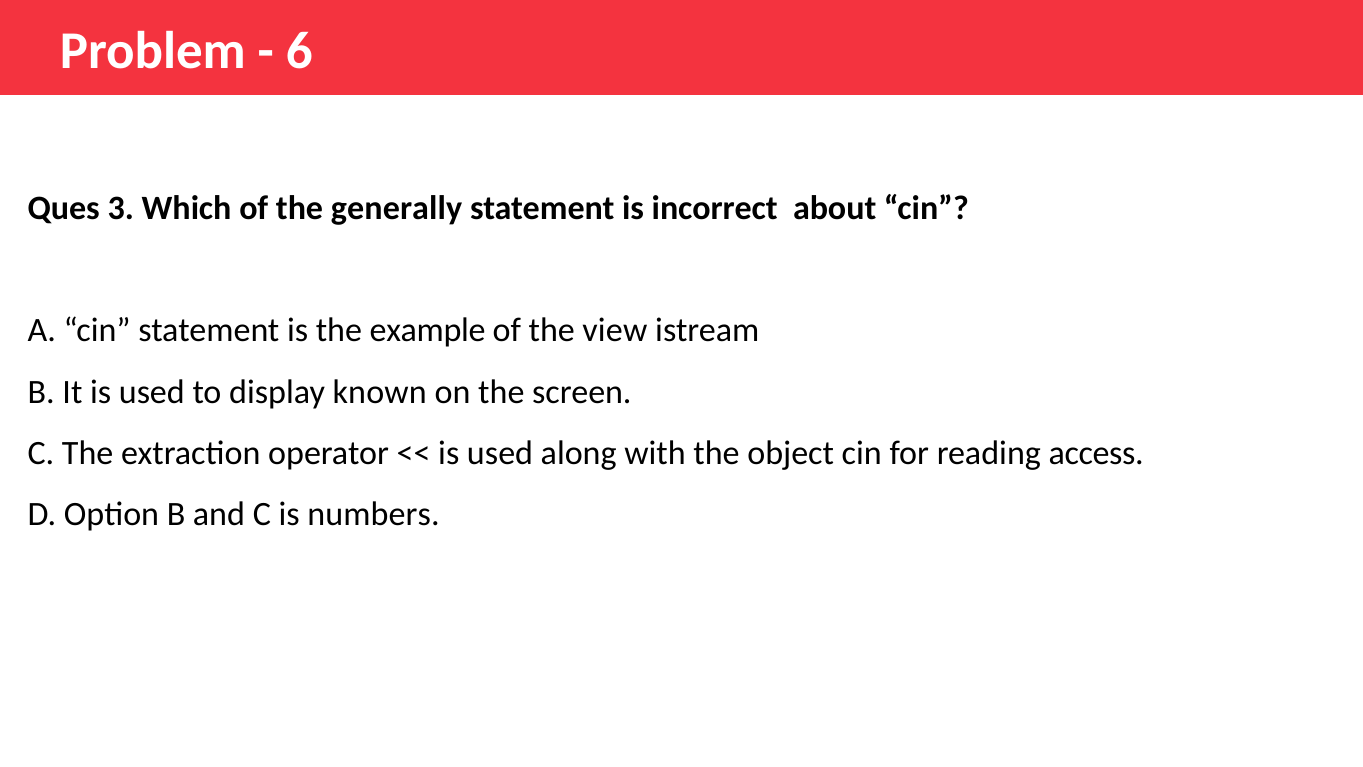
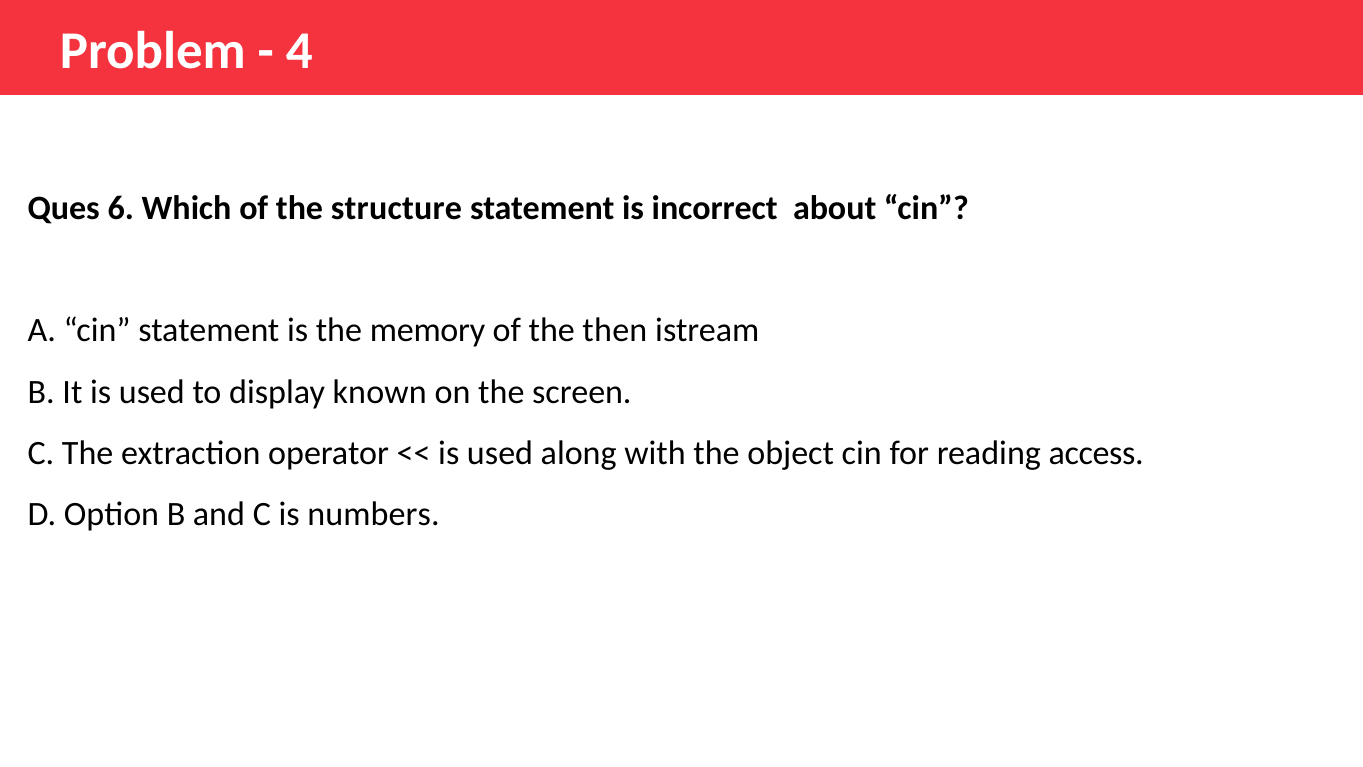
6: 6 -> 4 (299, 51)
3: 3 -> 6 (121, 208)
generally: generally -> structure (396, 208)
example: example -> memory (428, 330)
view: view -> then (615, 330)
